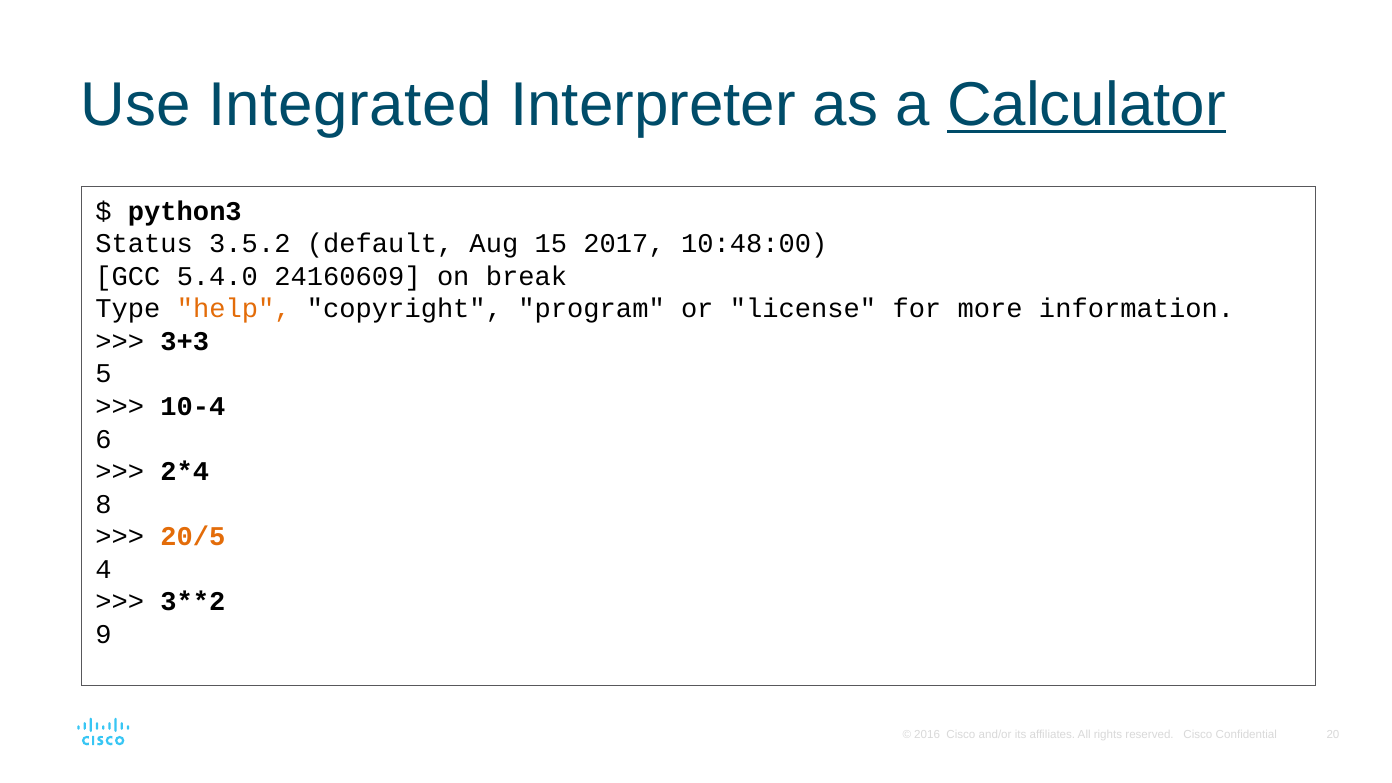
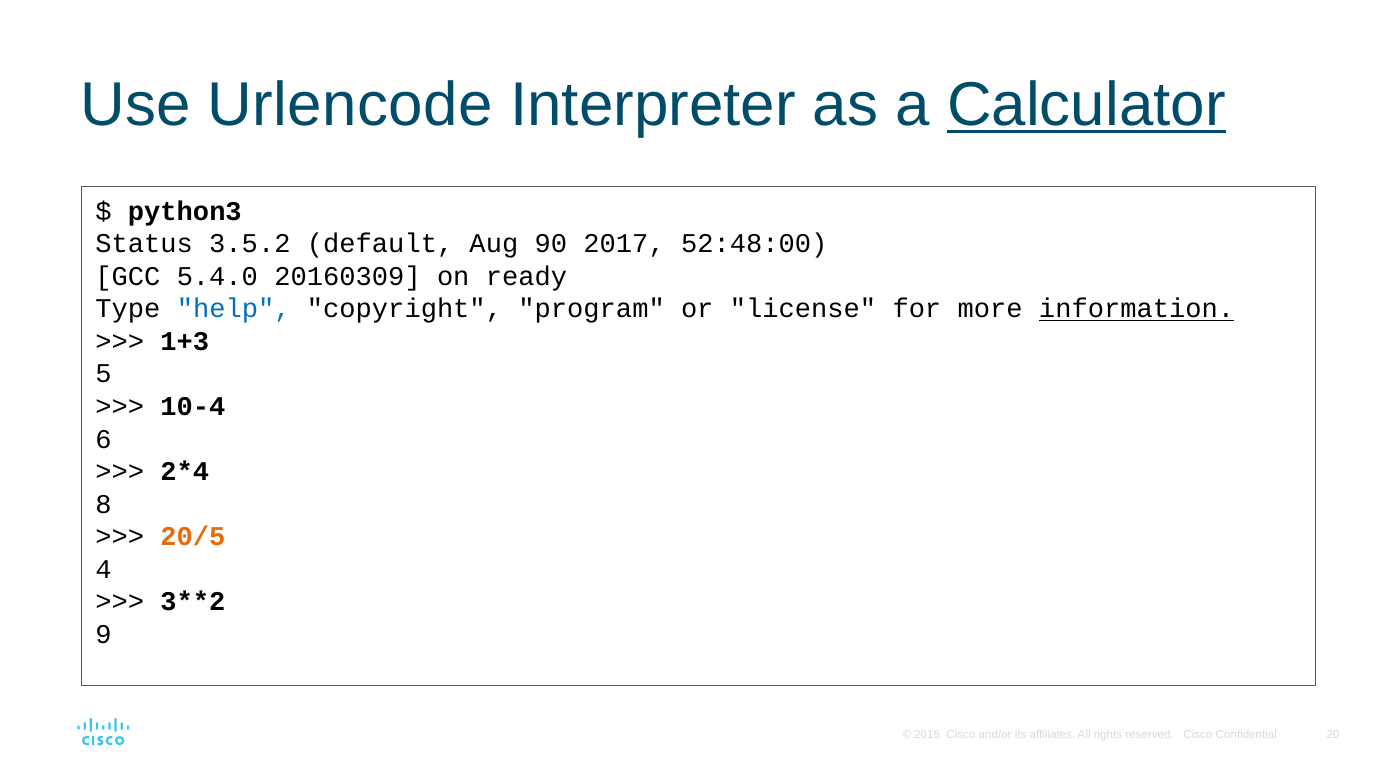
Integrated: Integrated -> Urlencode (350, 105)
15: 15 -> 90 (551, 244)
10:48:00: 10:48:00 -> 52:48:00 (754, 244)
24160609: 24160609 -> 20160309 (348, 276)
break: break -> ready (526, 276)
help colour: orange -> blue (234, 309)
information underline: none -> present (1137, 309)
3+3: 3+3 -> 1+3 (185, 341)
